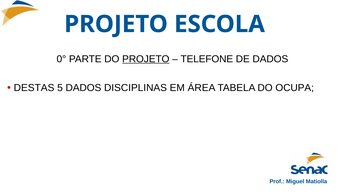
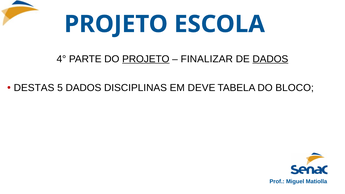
0°: 0° -> 4° (61, 59)
TELEFONE: TELEFONE -> FINALIZAR (207, 59)
DADOS underline: none -> present (270, 59)
ÁREA: ÁREA -> DEVE (202, 88)
OCUPA: OCUPA -> BLOCO (295, 88)
